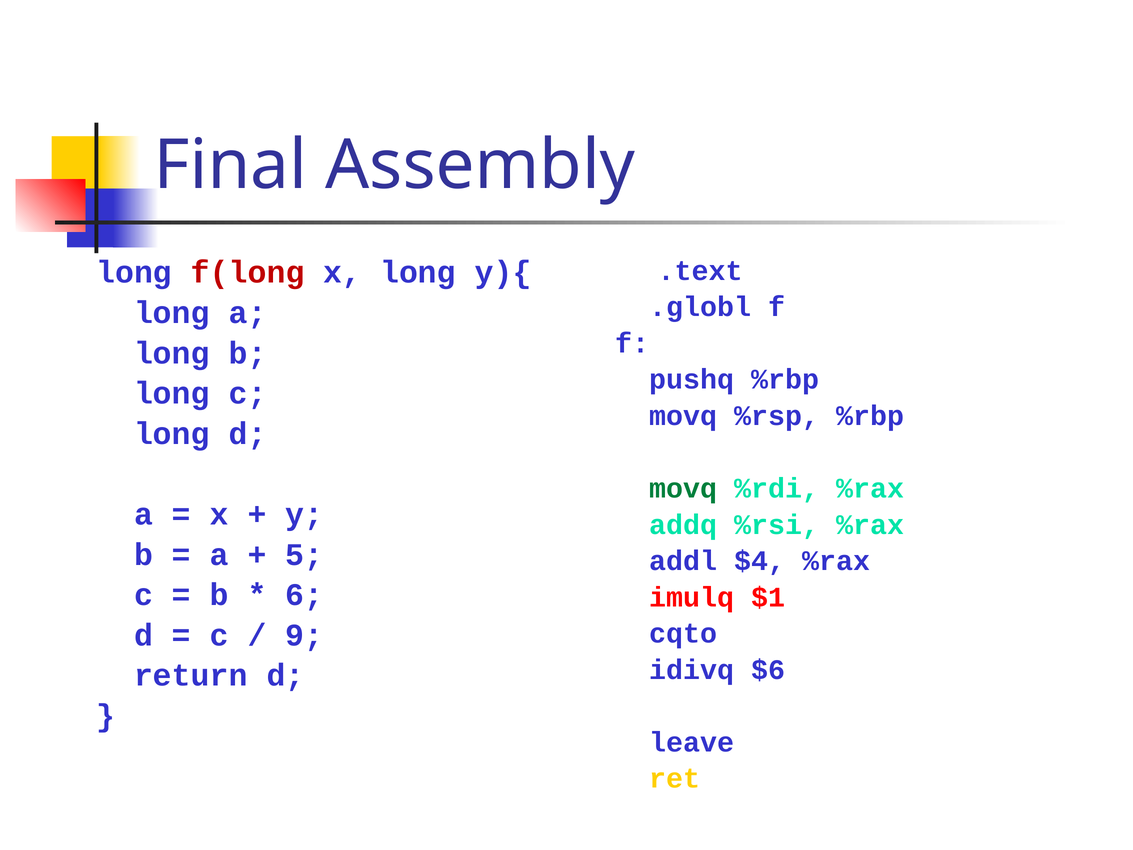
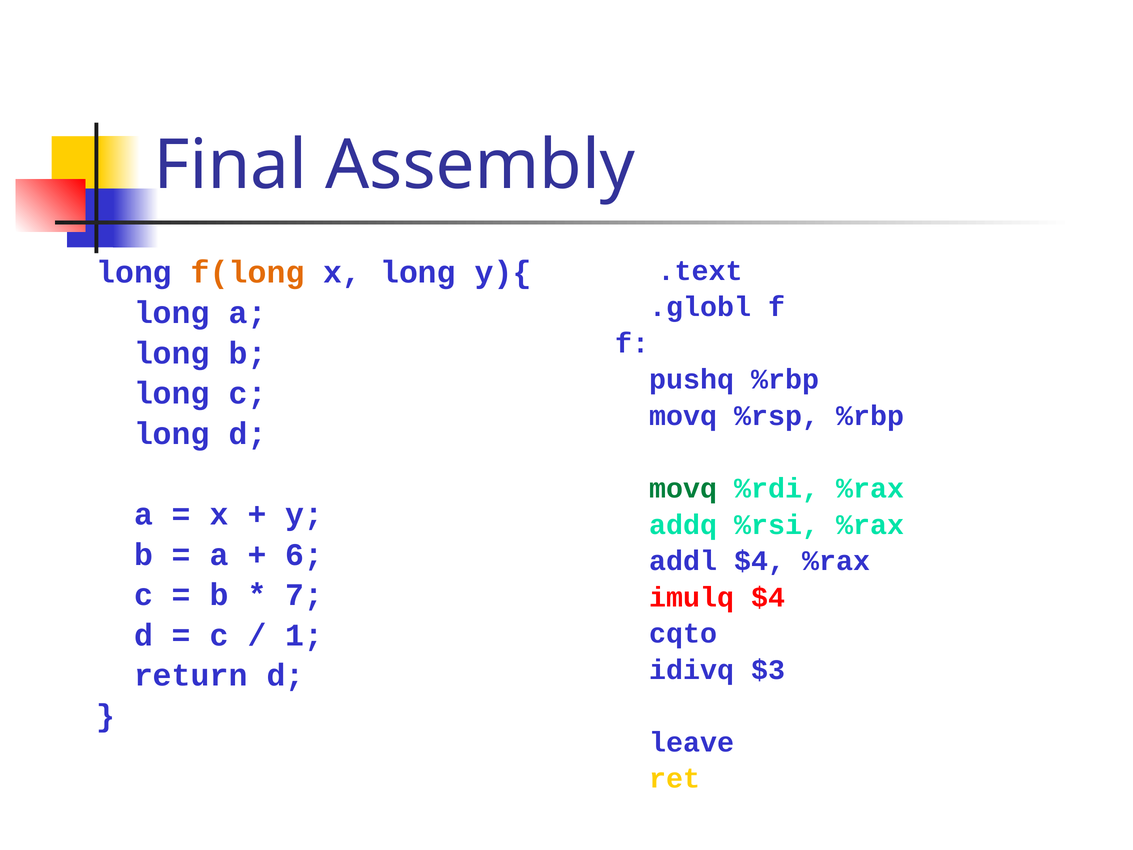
f(long colour: red -> orange (248, 273)
5: 5 -> 6 (304, 554)
6: 6 -> 7 (304, 595)
imulq $1: $1 -> $4 (768, 597)
9: 9 -> 1 (304, 635)
$6: $6 -> $3 (768, 670)
